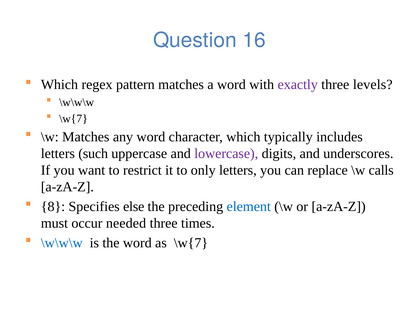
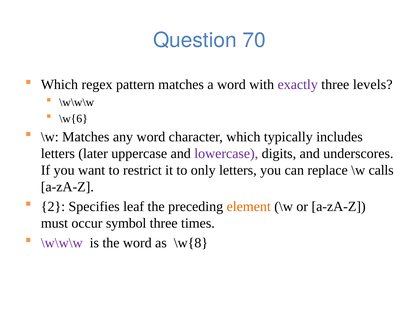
16: 16 -> 70 (254, 40)
\w{7: \w{7 -> \w{6 (73, 119)
such: such -> later (93, 154)
8: 8 -> 2 (53, 207)
else: else -> leaf (134, 207)
element colour: blue -> orange (249, 207)
needed: needed -> symbol (126, 224)
\w\w\w colour: blue -> purple (62, 243)
as \w{7: \w{7 -> \w{8 (191, 243)
